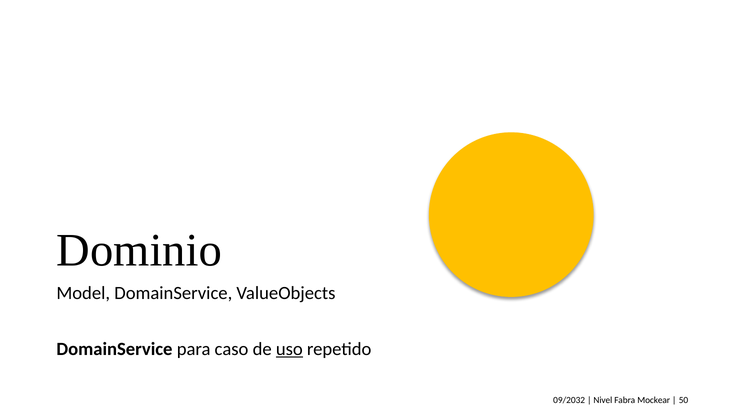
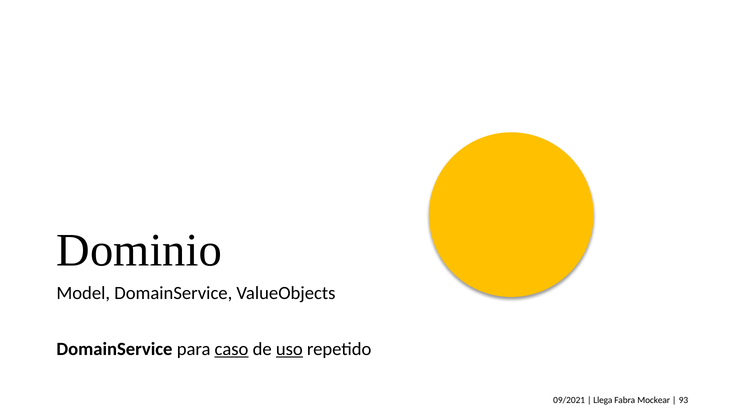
caso underline: none -> present (232, 349)
09/2032: 09/2032 -> 09/2021 (569, 400)
Nivel: Nivel -> Llega (603, 400)
50: 50 -> 93 (683, 400)
